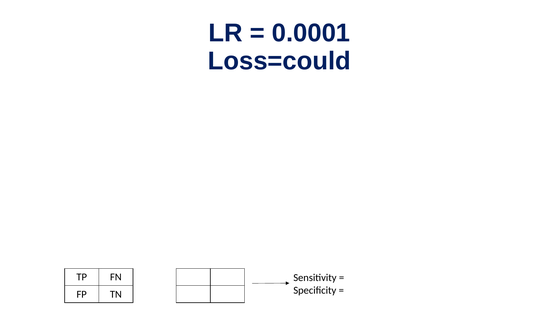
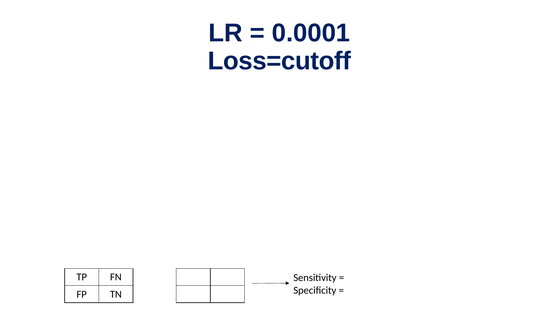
Loss=could: Loss=could -> Loss=cutoff (280, 61)
